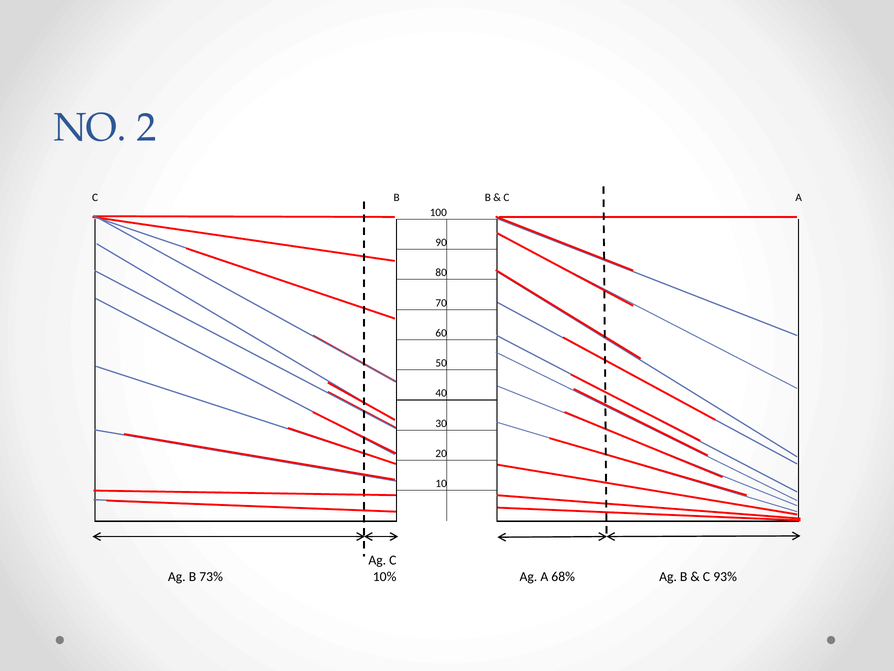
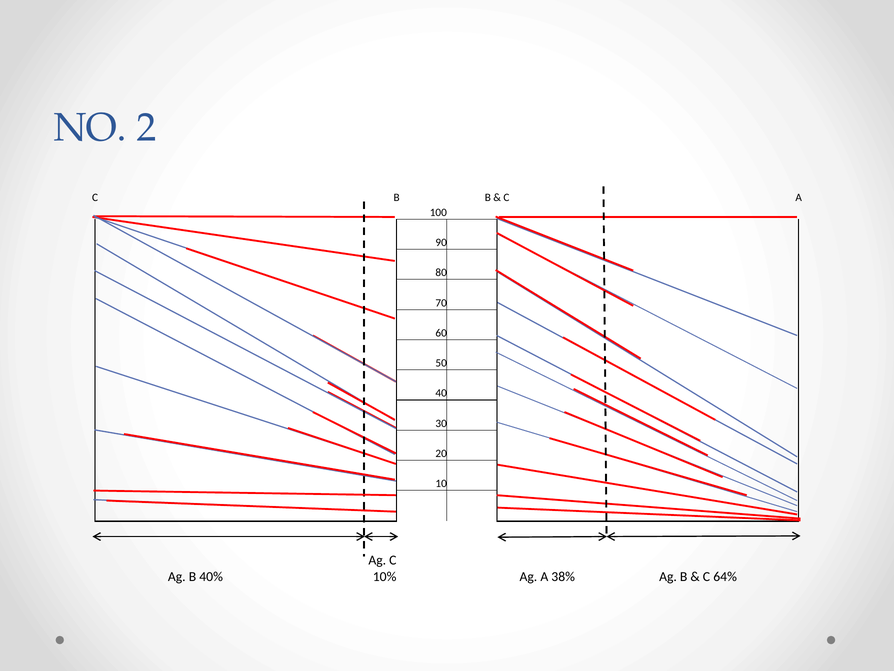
73%: 73% -> 40% (211, 576)
68%: 68% -> 38% (563, 576)
93%: 93% -> 64% (725, 576)
